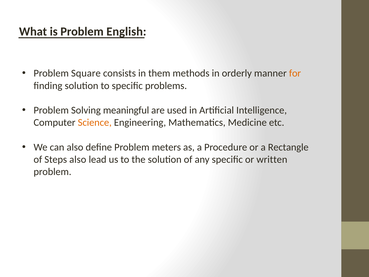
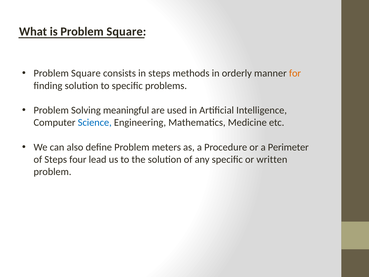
is Problem English: English -> Square (126, 32)
in them: them -> steps (159, 73)
Science colour: orange -> blue (95, 122)
Rectangle: Rectangle -> Perimeter (288, 147)
Steps also: also -> four (78, 159)
